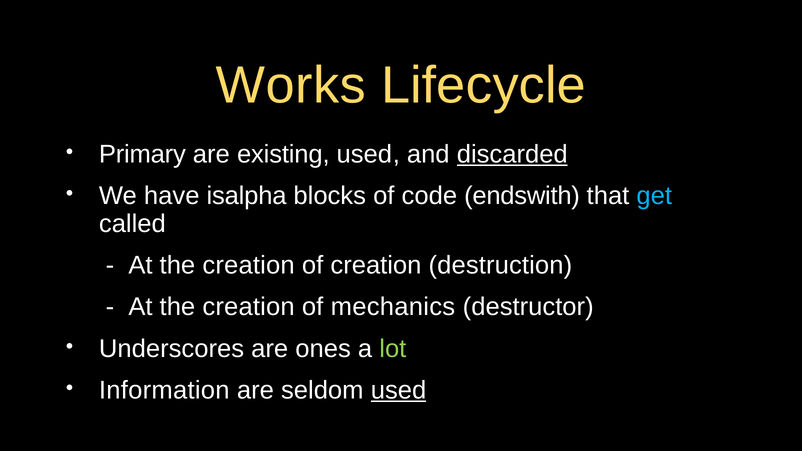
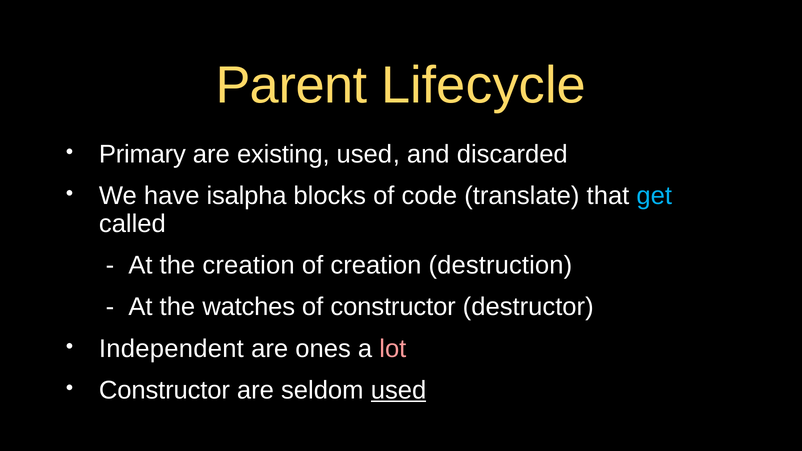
Works: Works -> Parent (291, 86)
discarded underline: present -> none (512, 154)
endswith: endswith -> translate (522, 196)
creation: creation -> watches (249, 307)
of mechanics: mechanics -> constructor (393, 307)
Underscores: Underscores -> Independent (171, 349)
lot colour: light green -> pink (393, 349)
Information: Information -> Constructor (164, 390)
